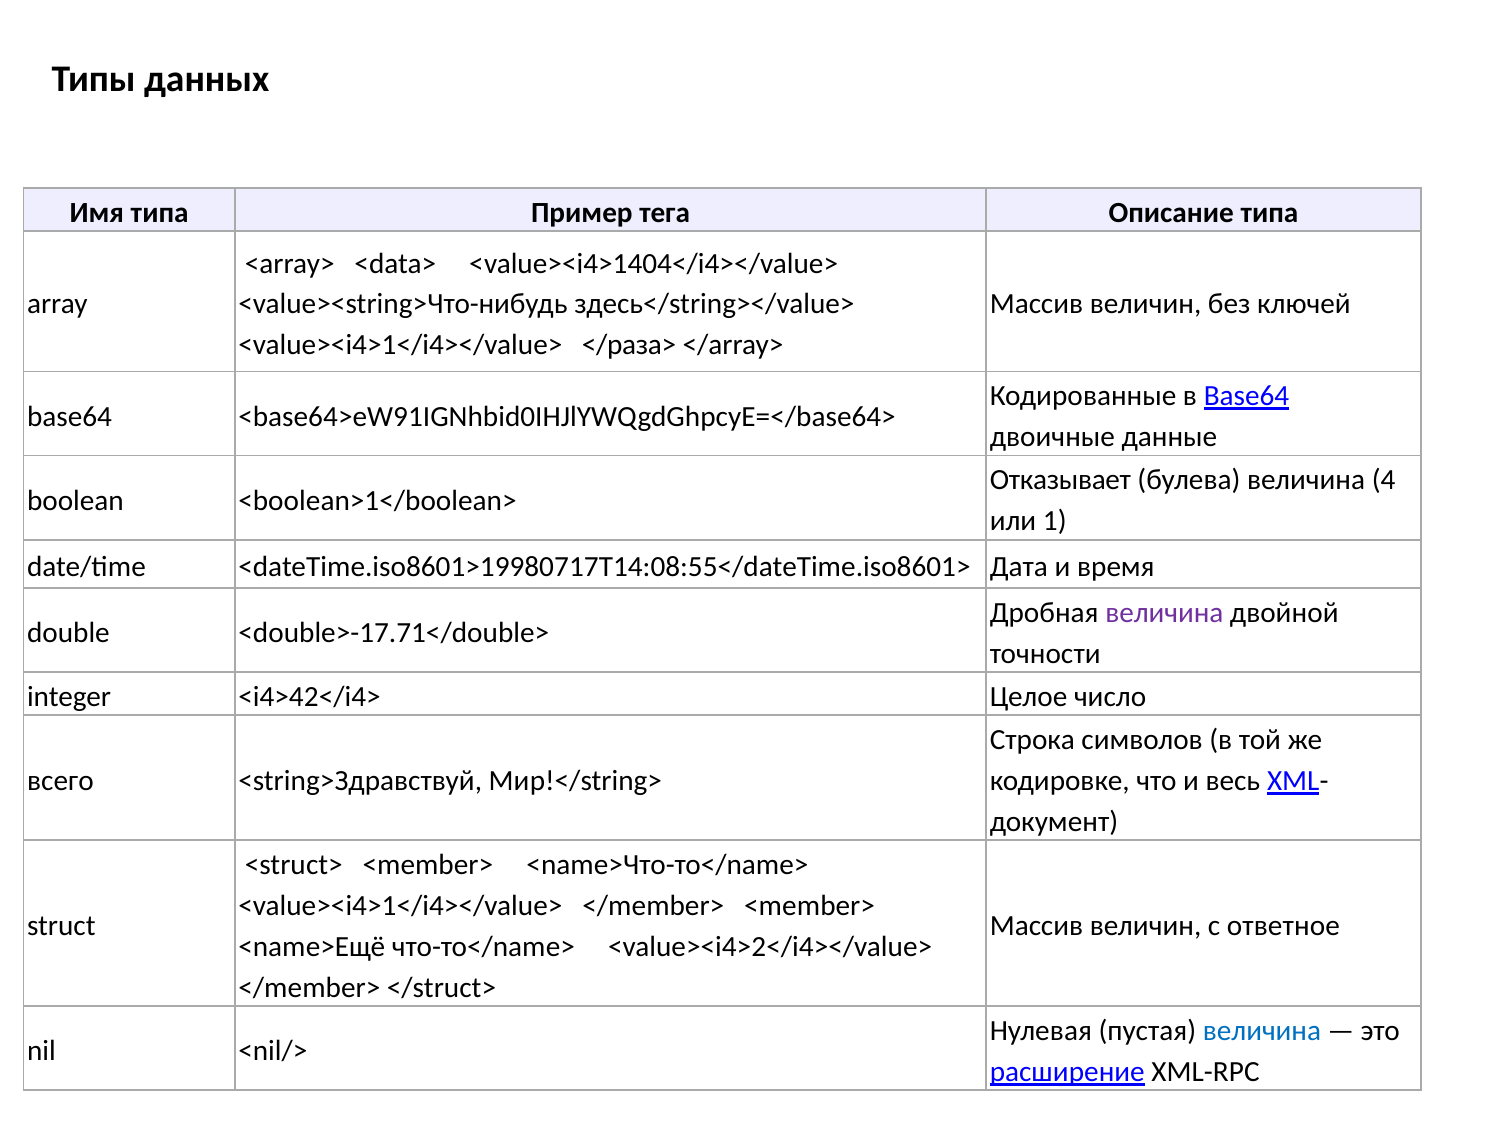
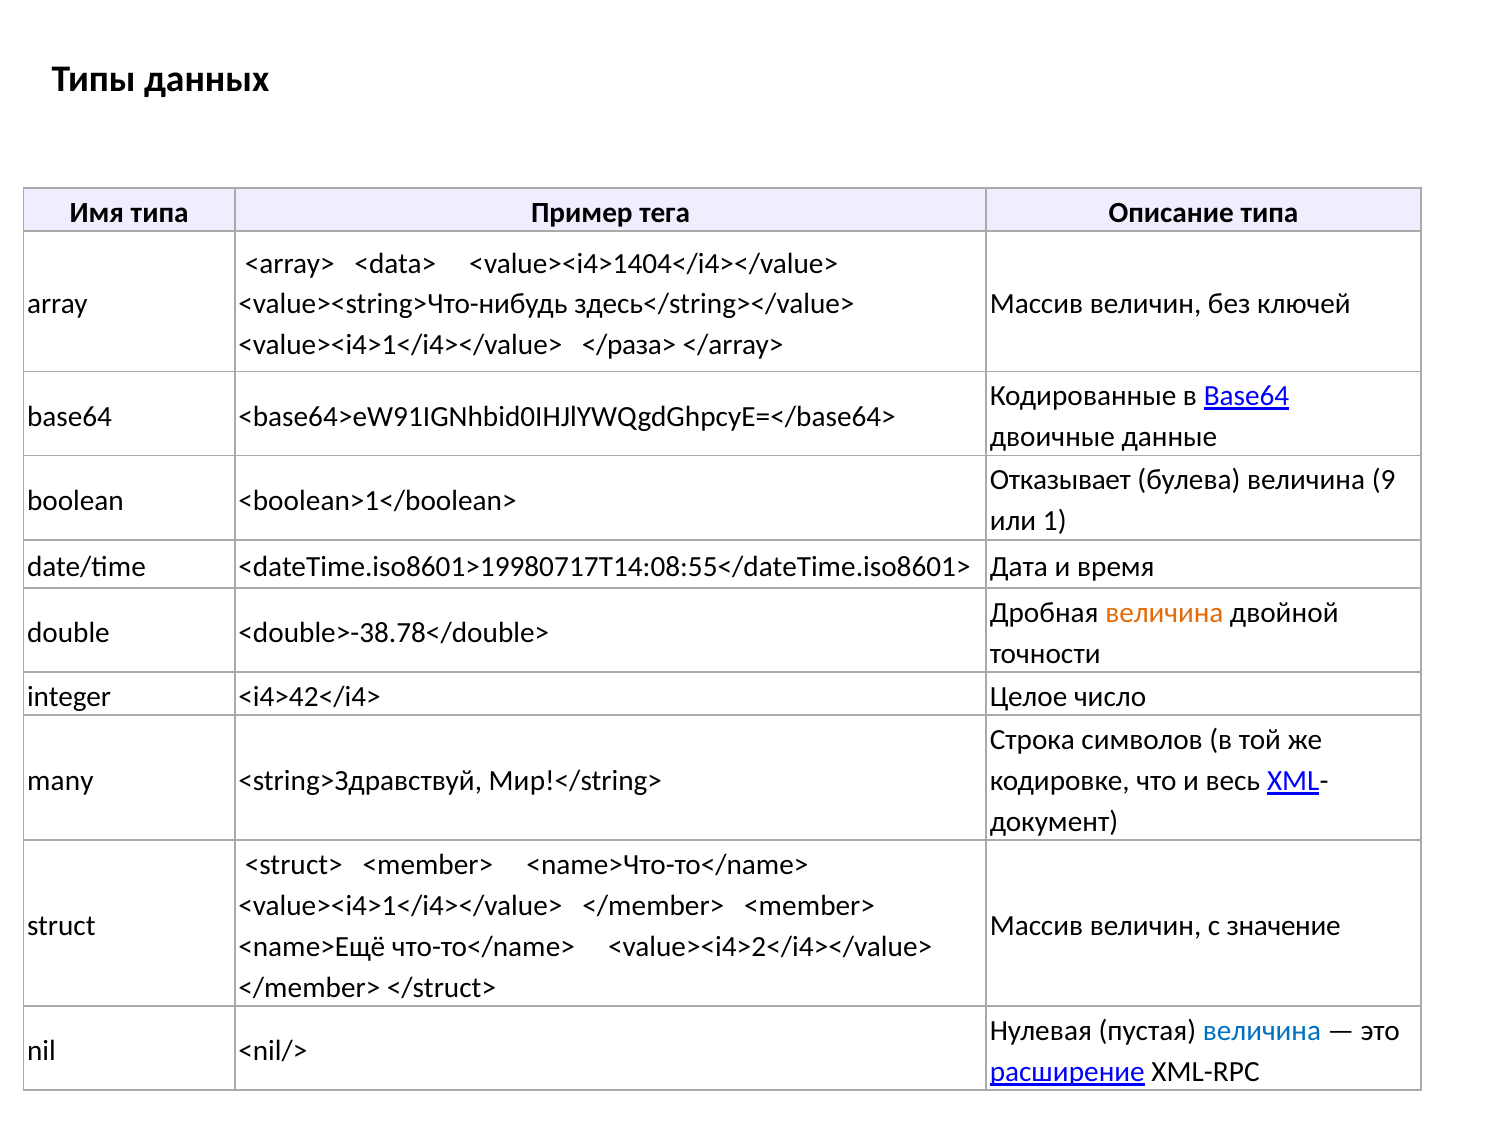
4: 4 -> 9 (1384, 480)
величина colour: purple -> orange (1164, 613)
<double>-17.71</double>: <double>-17.71</double> -> <double>-38.78</double> (394, 633)
всего: всего -> many (60, 781)
ответное: ответное -> значение (1284, 926)
